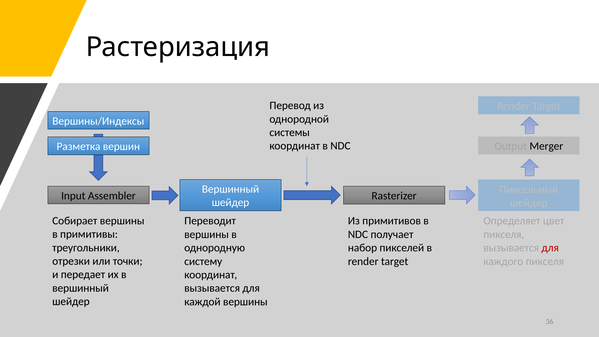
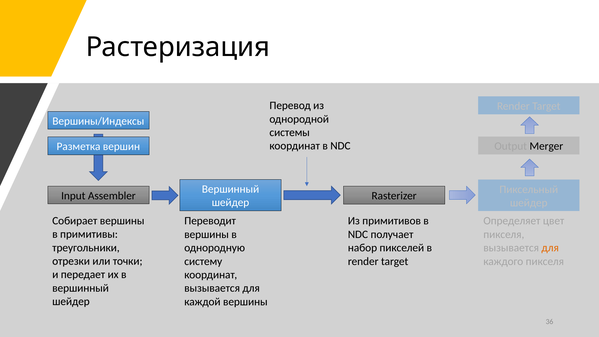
для colour: red -> orange (550, 248)
